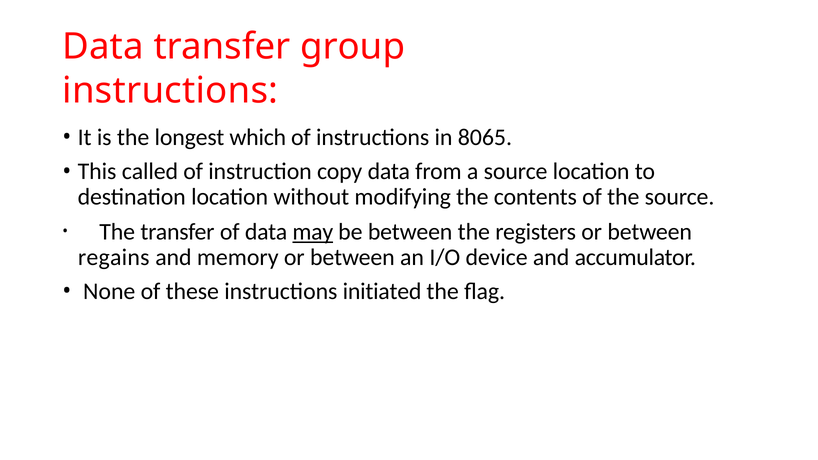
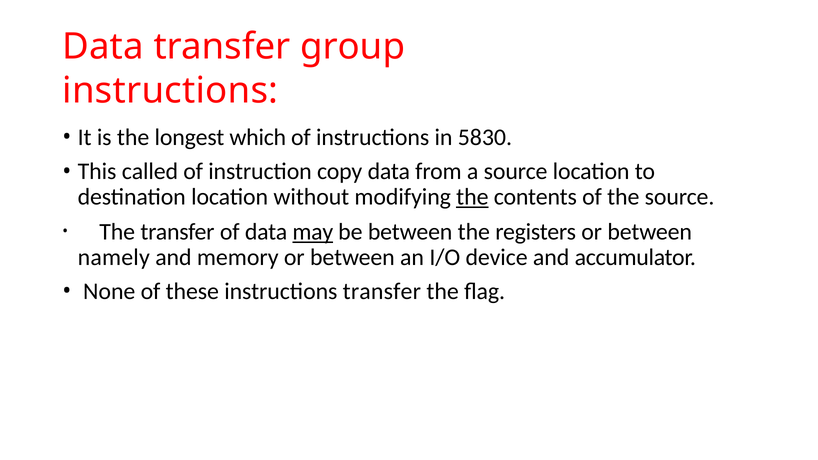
8065: 8065 -> 5830 (485, 137)
the underline: none -> present (472, 197)
regains: regains -> namely (114, 258)
instructions initiated: initiated -> transfer (382, 292)
